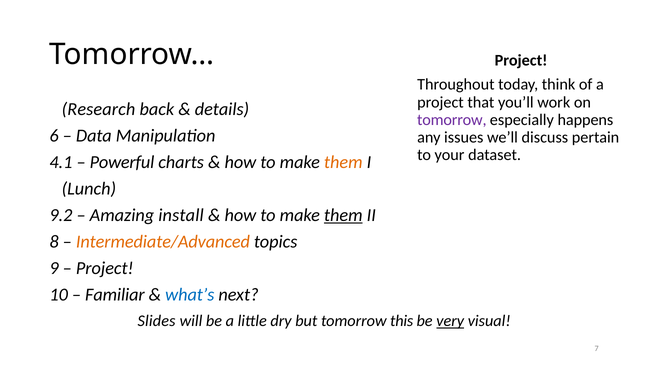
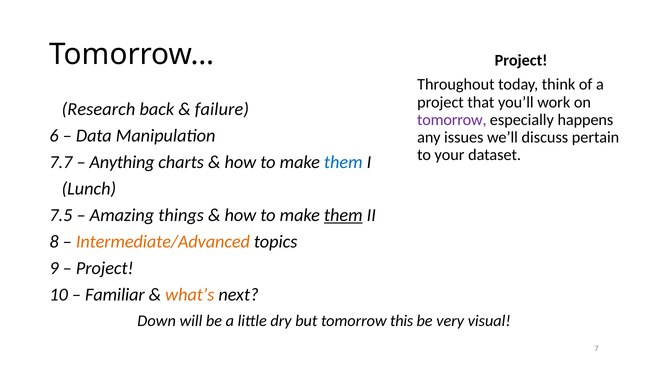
details: details -> failure (222, 109)
4.1: 4.1 -> 7.7 (61, 162)
Powerful: Powerful -> Anything (122, 162)
them colour: orange -> blue (343, 162)
9.2: 9.2 -> 7.5 (61, 215)
install: install -> things (181, 215)
what’s colour: blue -> orange (190, 294)
Slides: Slides -> Down (157, 321)
very underline: present -> none (450, 321)
